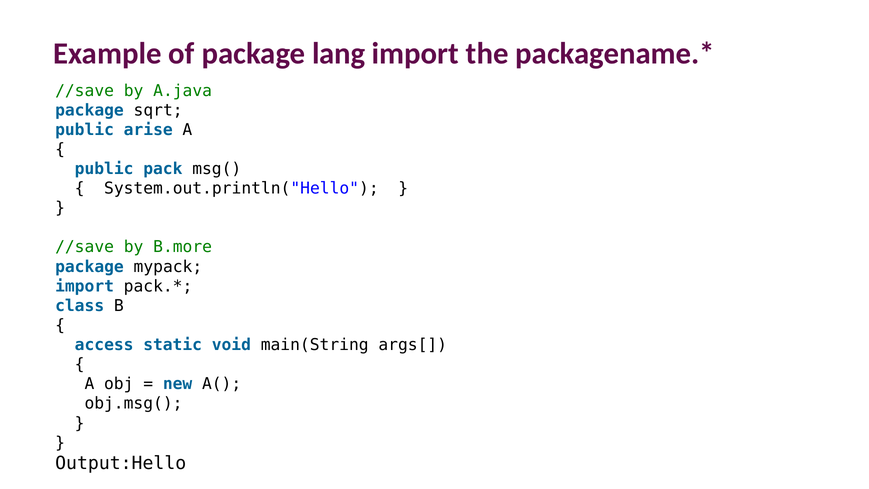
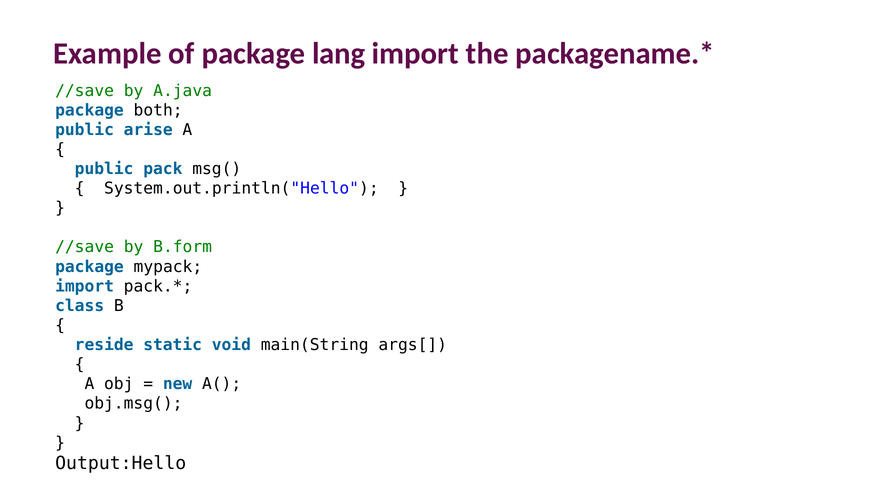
sqrt: sqrt -> both (158, 110)
B.more: B.more -> B.form (183, 247)
access: access -> reside (104, 345)
